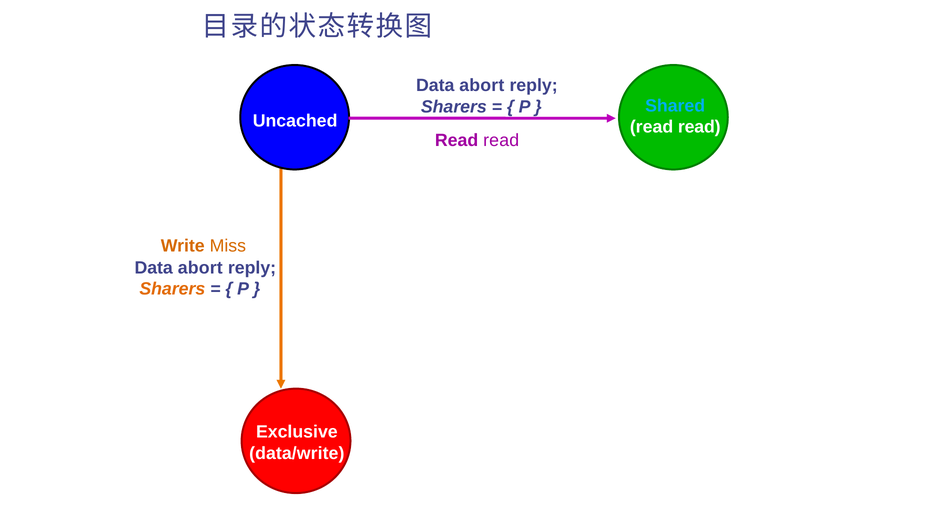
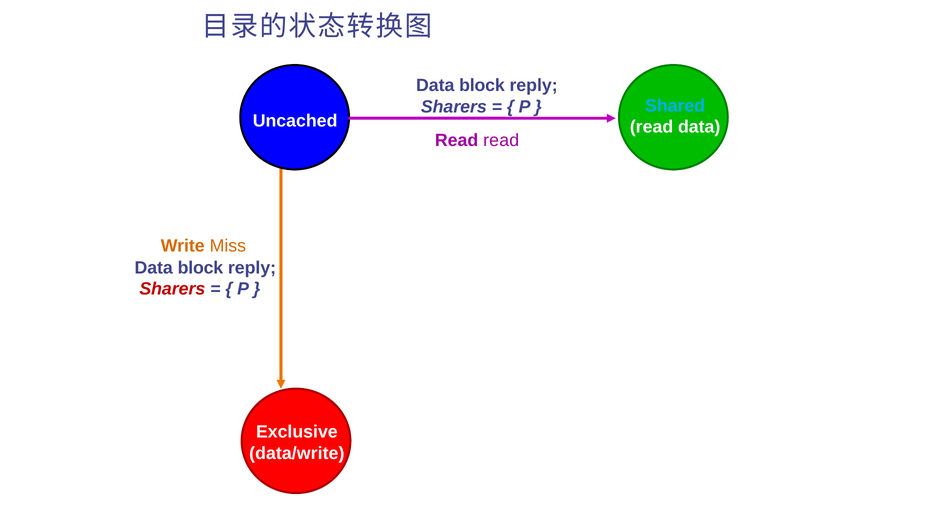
abort: abort -> block (482, 85)
read: read -> data (699, 127)
abort: abort -> block (200, 267)
Sharers colour: orange -> red (172, 289)
